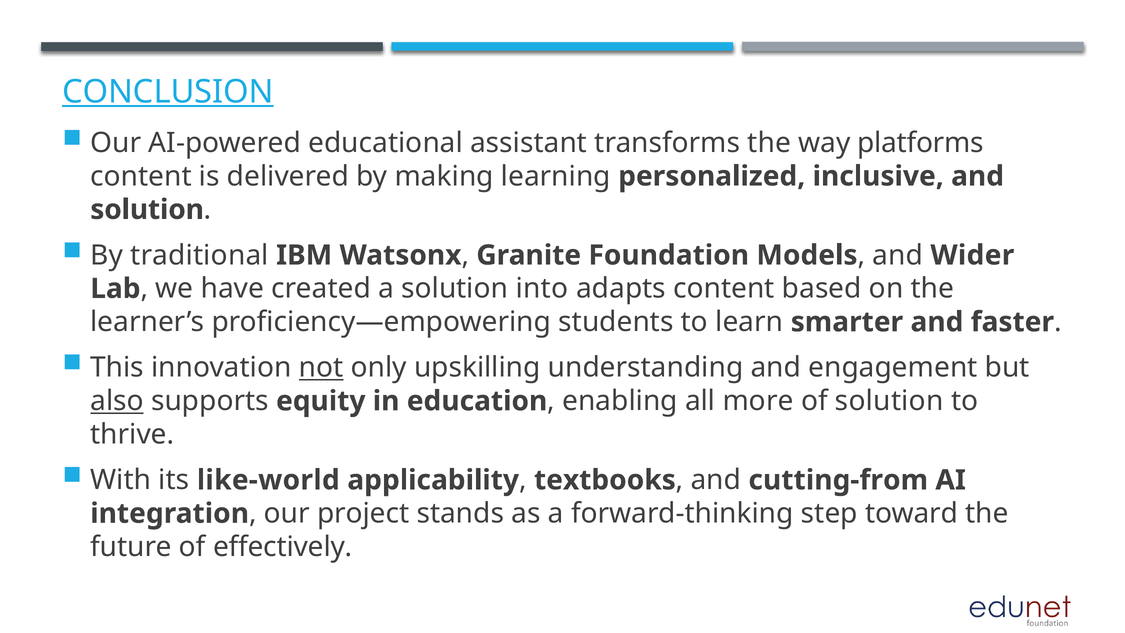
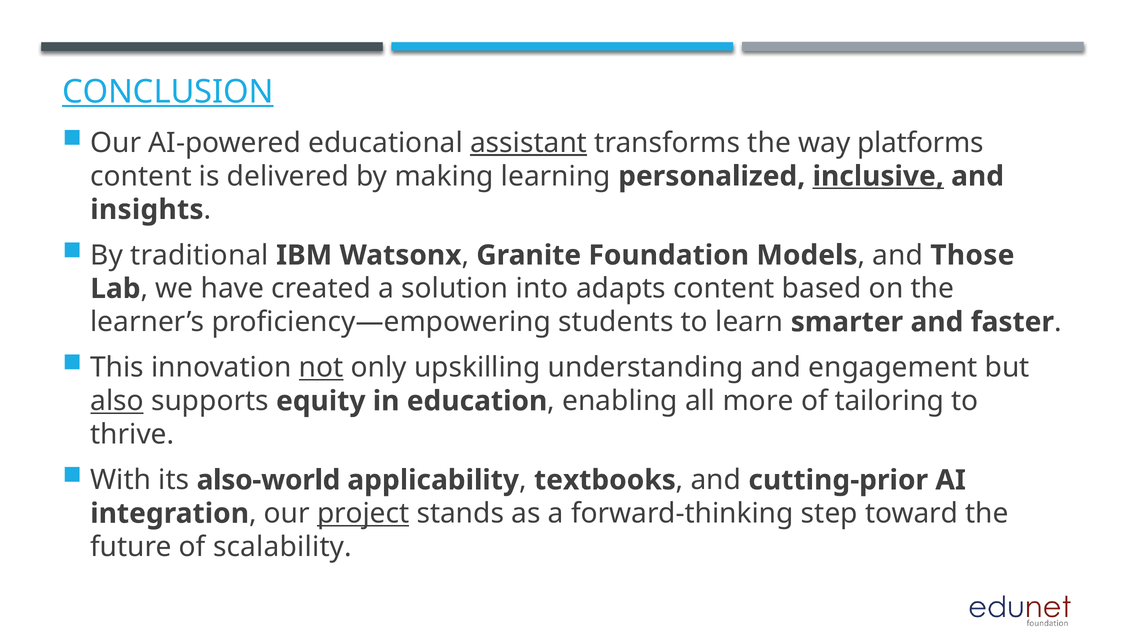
assistant underline: none -> present (529, 143)
inclusive underline: none -> present (878, 176)
solution: solution -> insights (147, 210)
Wider: Wider -> Those (972, 255)
of solution: solution -> tailoring (889, 401)
like-world: like-world -> also-world (269, 480)
cutting-from: cutting-from -> cutting-prior (838, 480)
project underline: none -> present (363, 513)
effectively: effectively -> scalability (282, 547)
